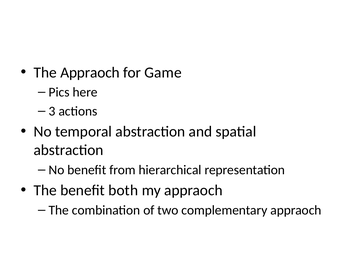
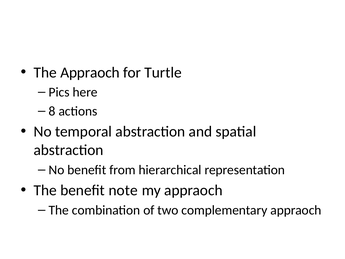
Game: Game -> Turtle (163, 72)
3: 3 -> 8 (52, 111)
both: both -> note (123, 190)
